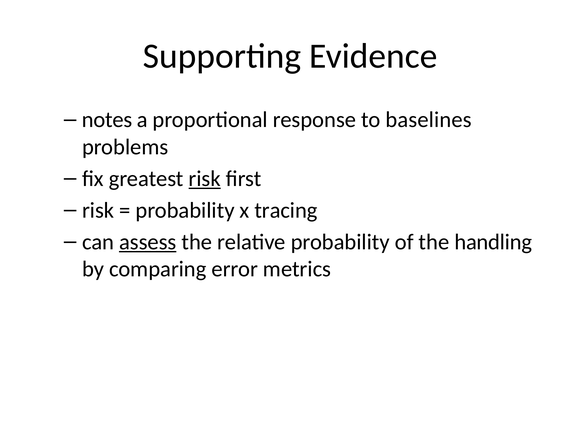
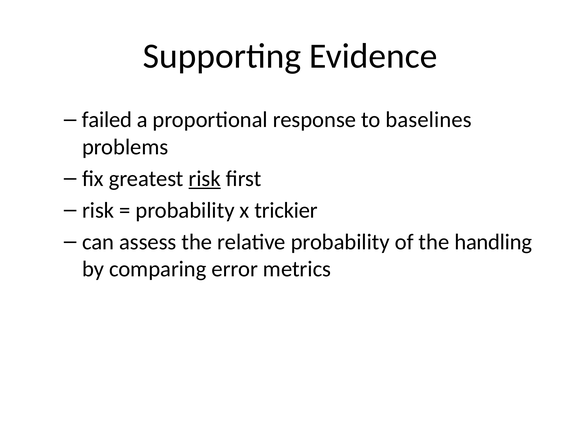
notes: notes -> failed (107, 120)
tracing: tracing -> trickier (286, 210)
assess underline: present -> none (148, 242)
